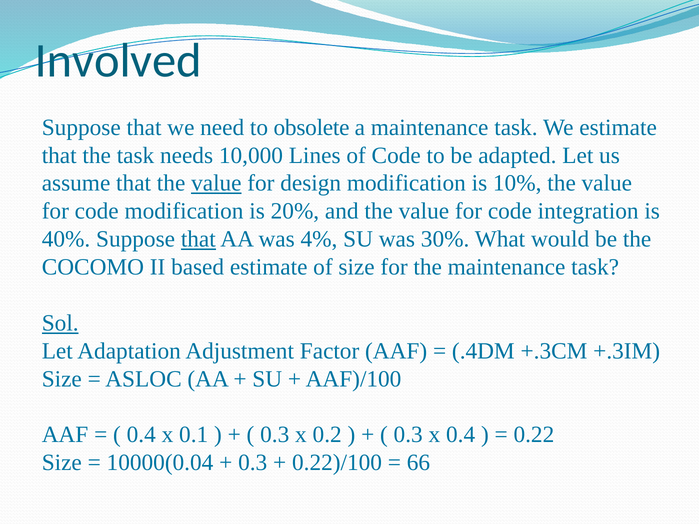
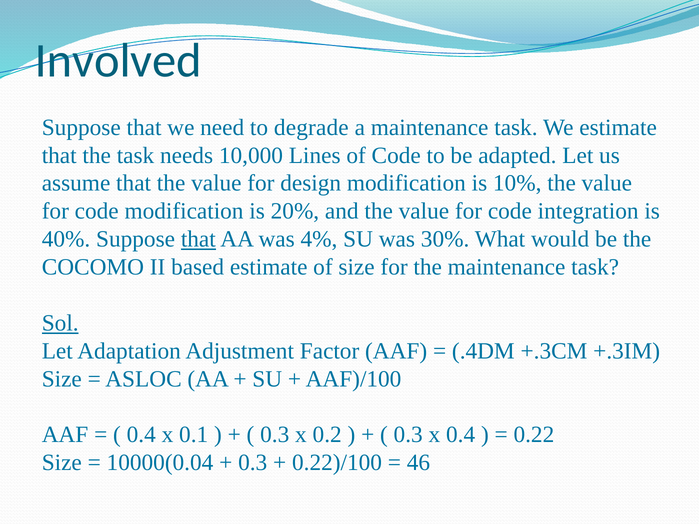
obsolete: obsolete -> degrade (311, 127)
value underline: present -> none (216, 183)
66: 66 -> 46 (418, 463)
